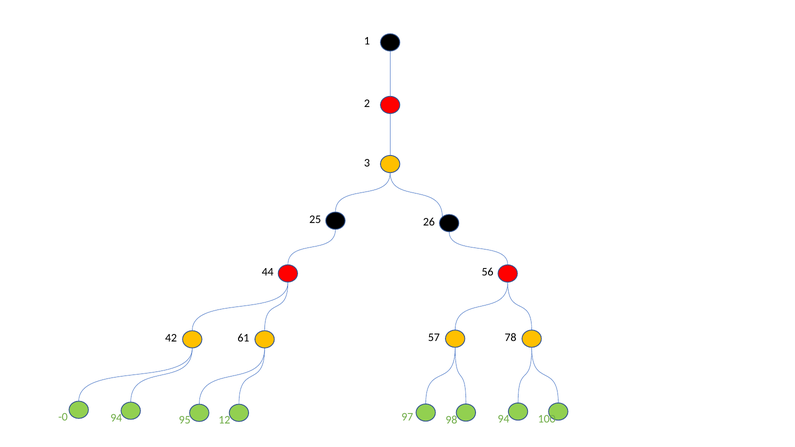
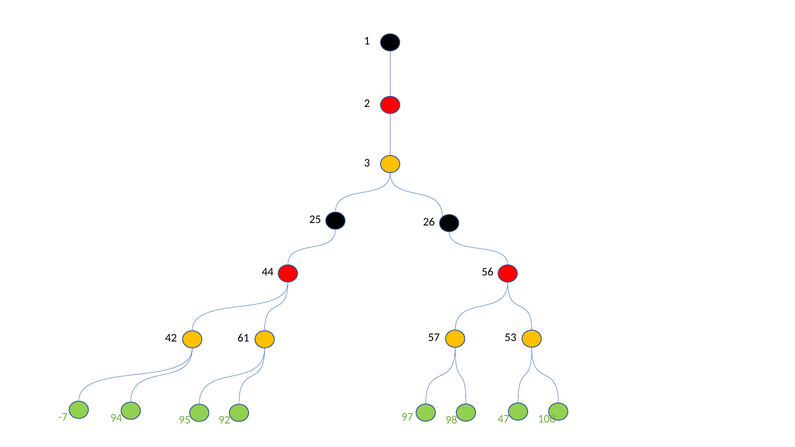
78: 78 -> 53 (511, 338)
-0: -0 -> -7 (63, 417)
12: 12 -> 92 (224, 420)
98 94: 94 -> 47 (504, 419)
